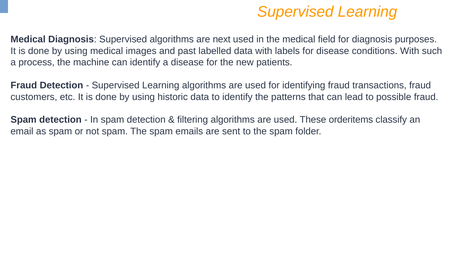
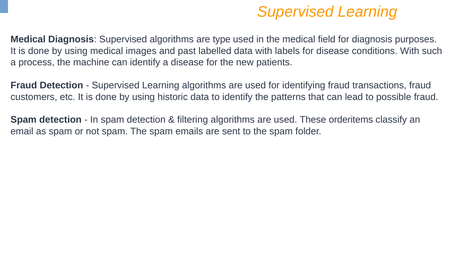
next: next -> type (222, 39)
